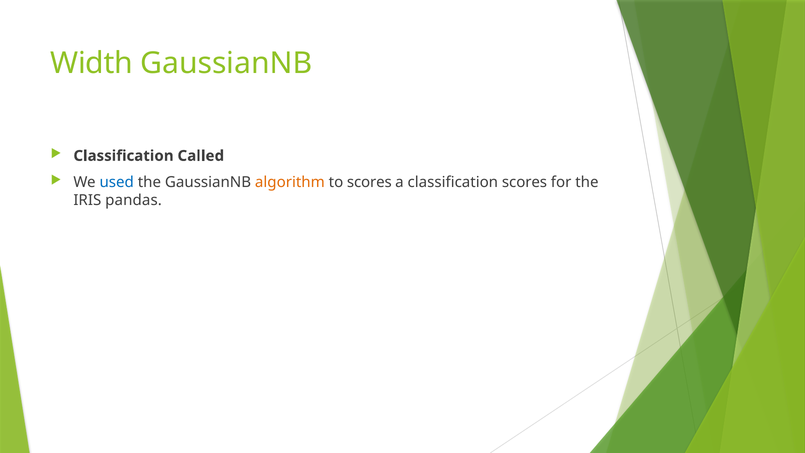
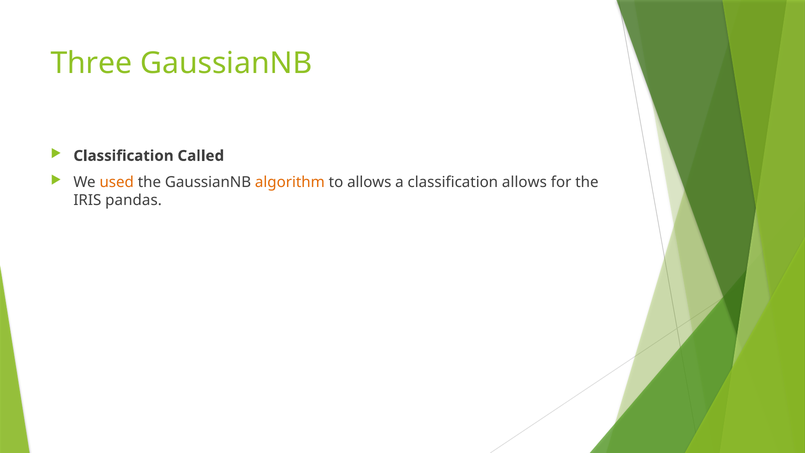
Width: Width -> Three (92, 63)
used colour: blue -> orange (117, 182)
to scores: scores -> allows (369, 182)
classification scores: scores -> allows (524, 182)
